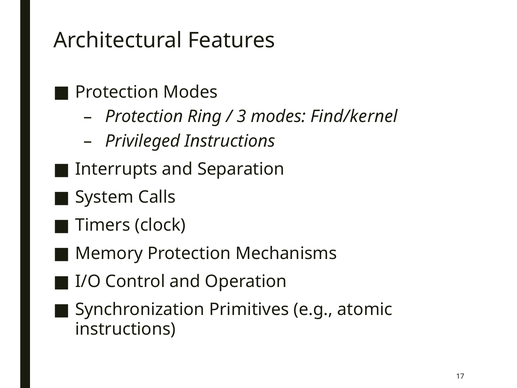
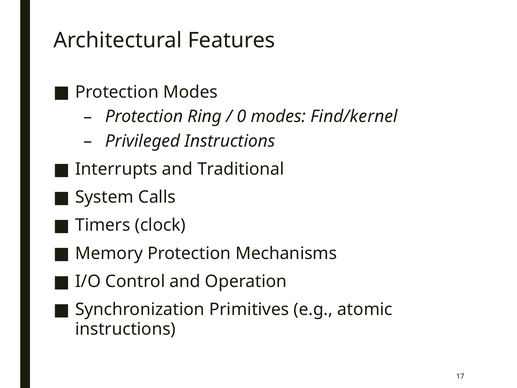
3: 3 -> 0 (242, 116)
Separation: Separation -> Traditional (241, 169)
